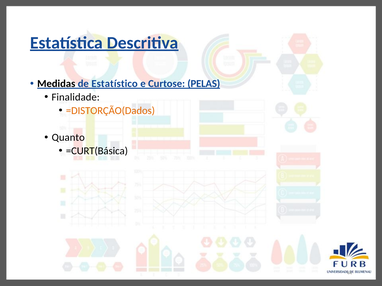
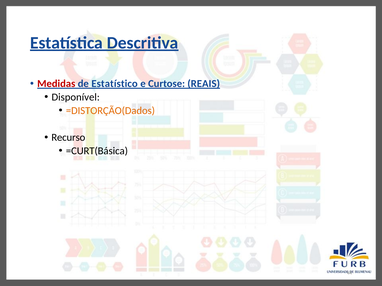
Medidas colour: black -> red (56, 84)
PELAS: PELAS -> REAIS (204, 84)
Finalidade: Finalidade -> Disponível (76, 97)
Quanto: Quanto -> Recurso (68, 138)
